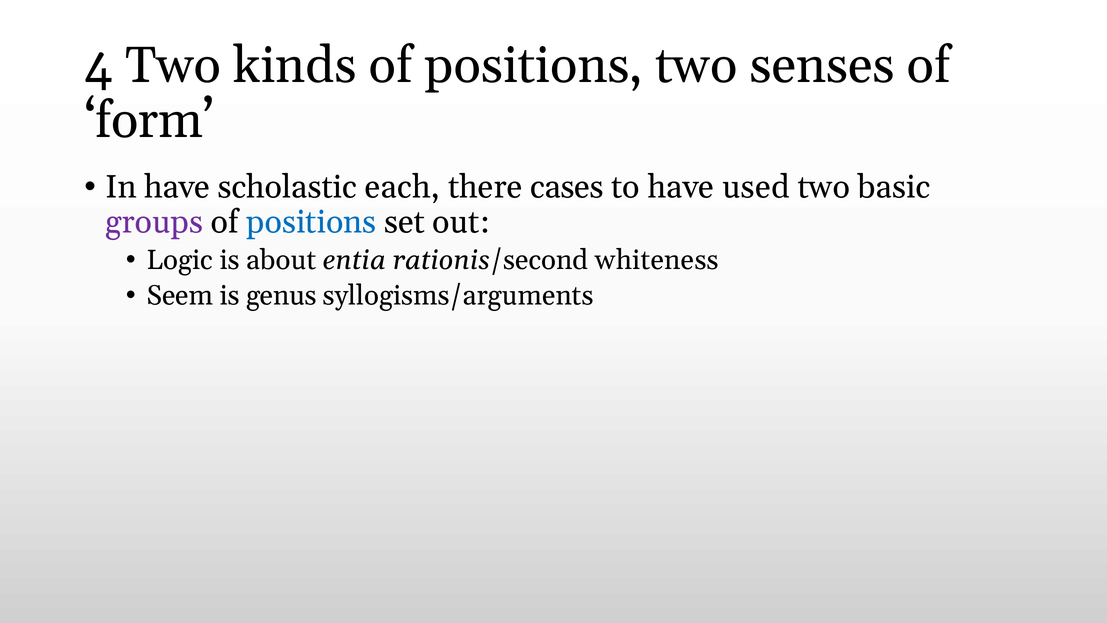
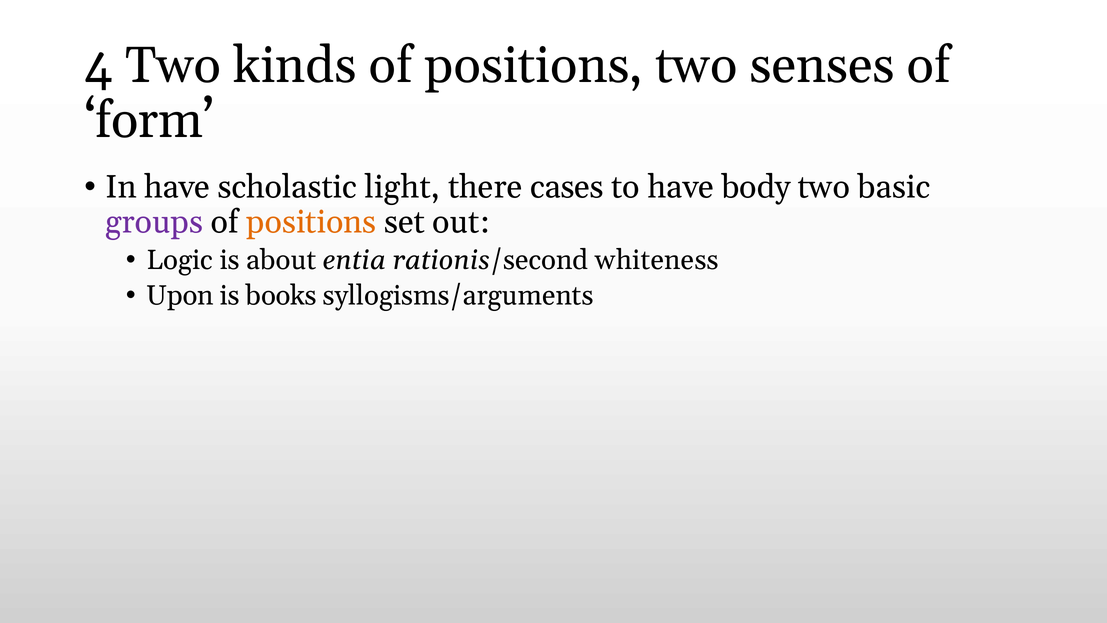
each: each -> light (402, 187)
used: used -> body (756, 187)
positions colour: blue -> orange (311, 222)
Seem: Seem -> Upon (180, 296)
genus: genus -> books (281, 296)
